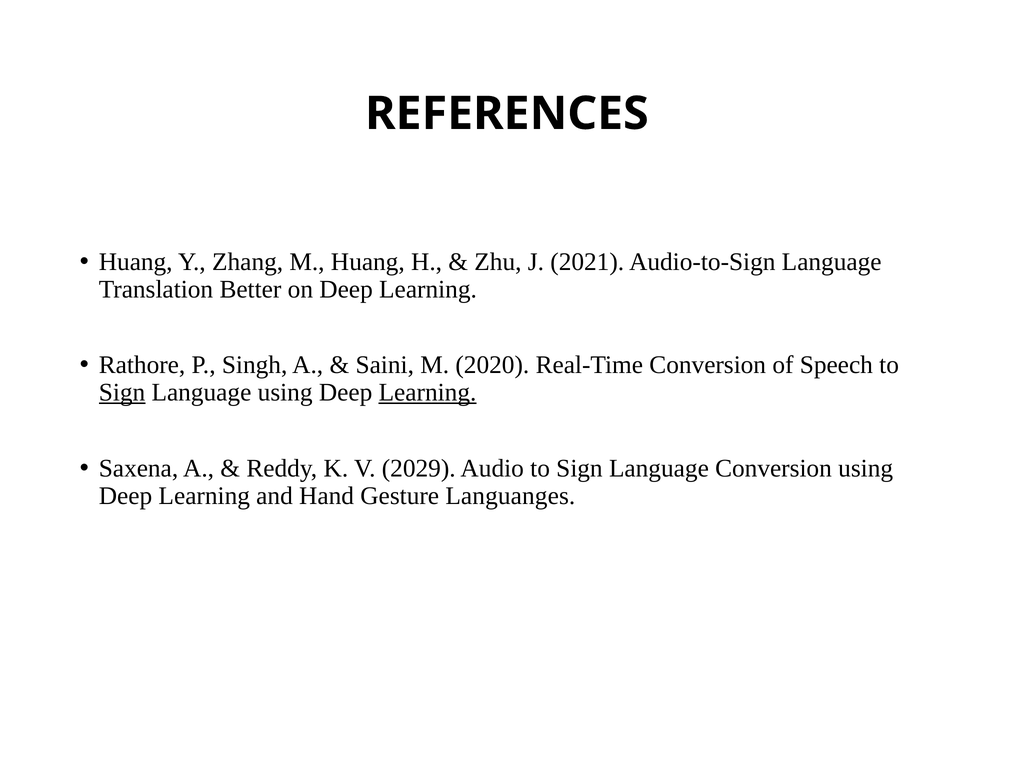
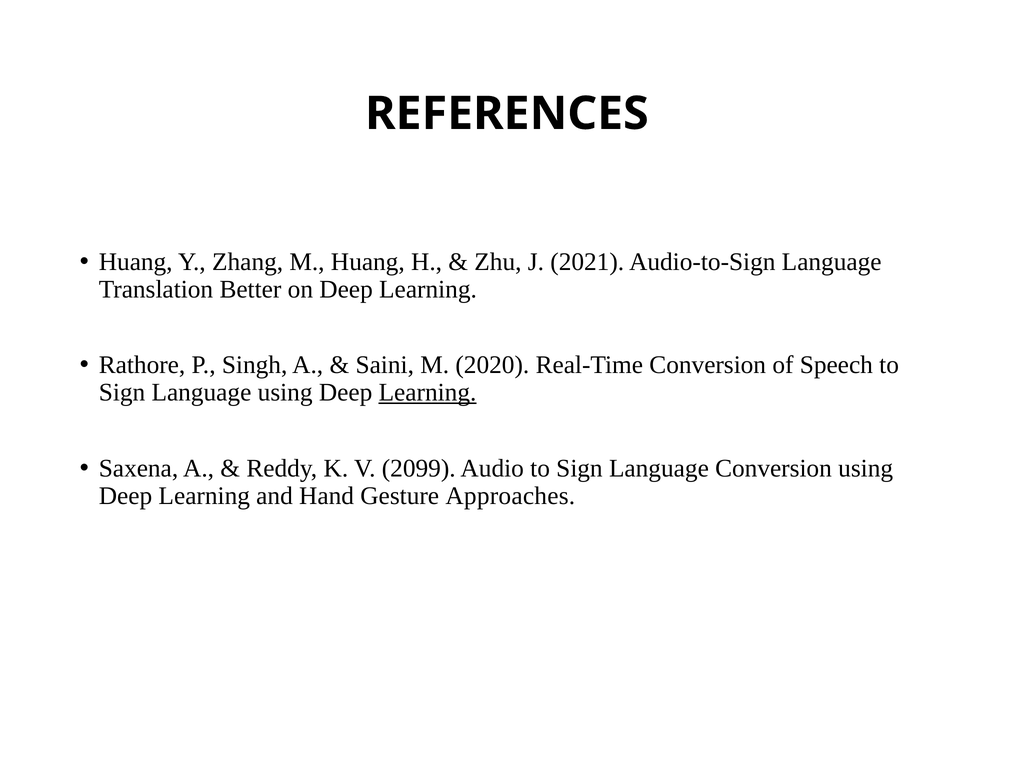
Sign underline: present -> none (122, 393)
2029: 2029 -> 2099 (419, 469)
Languanges: Languanges -> Approaches (510, 496)
